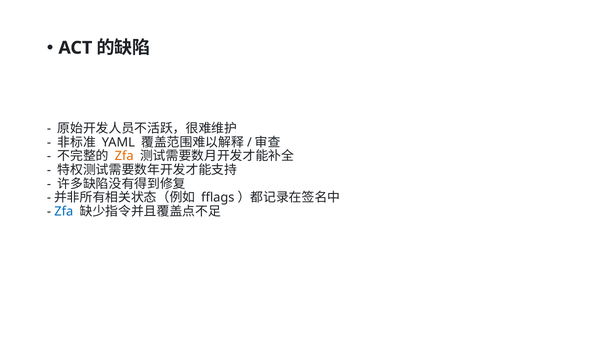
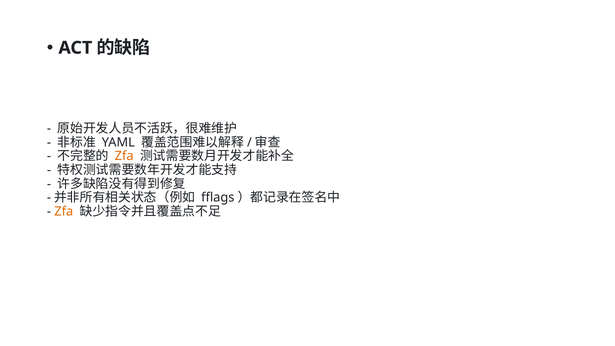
Zfa colour: blue -> orange (64, 212)
